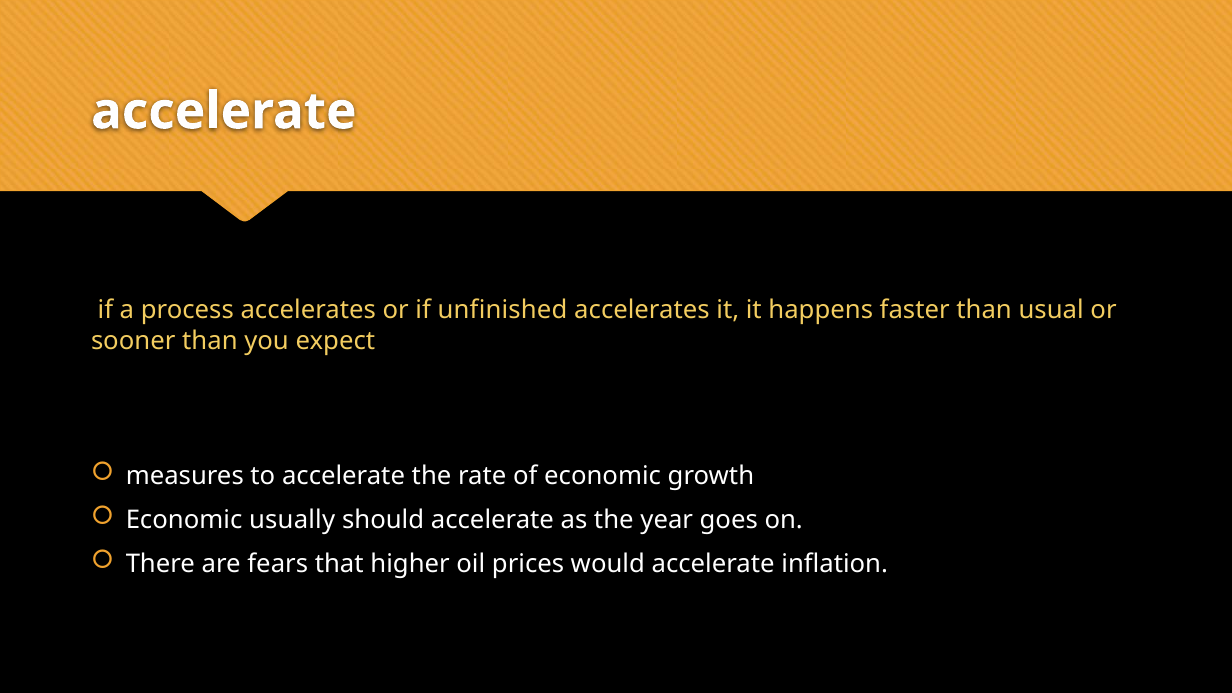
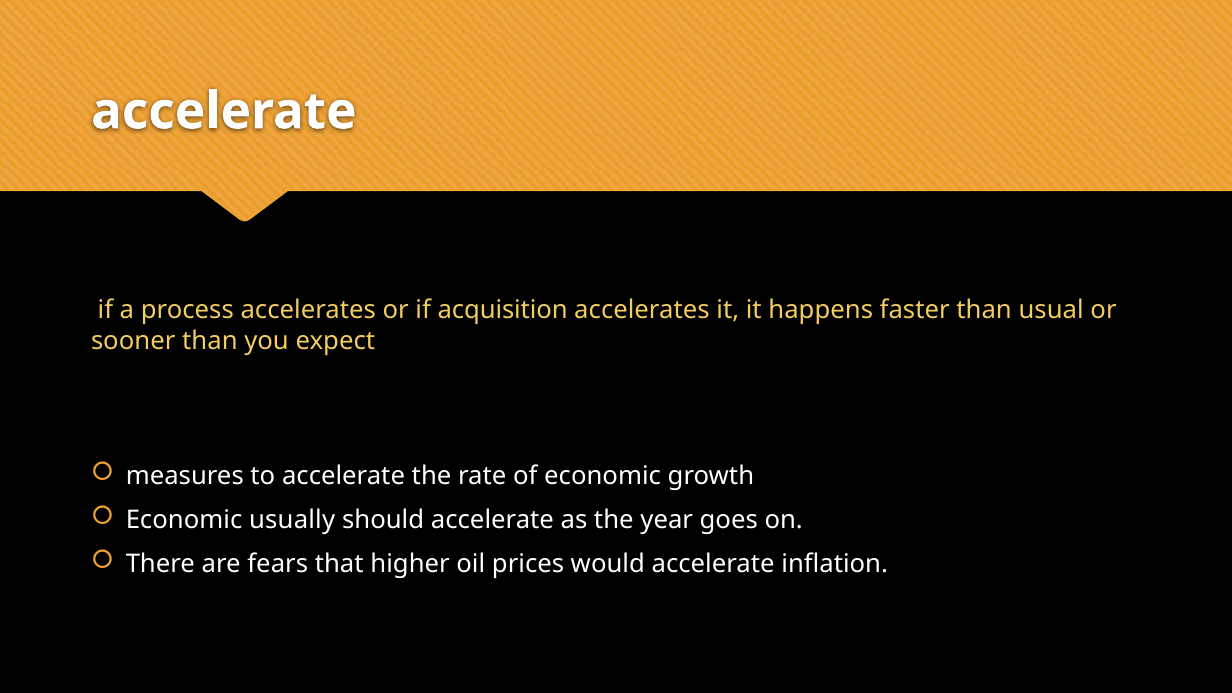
unfinished: unfinished -> acquisition (503, 310)
